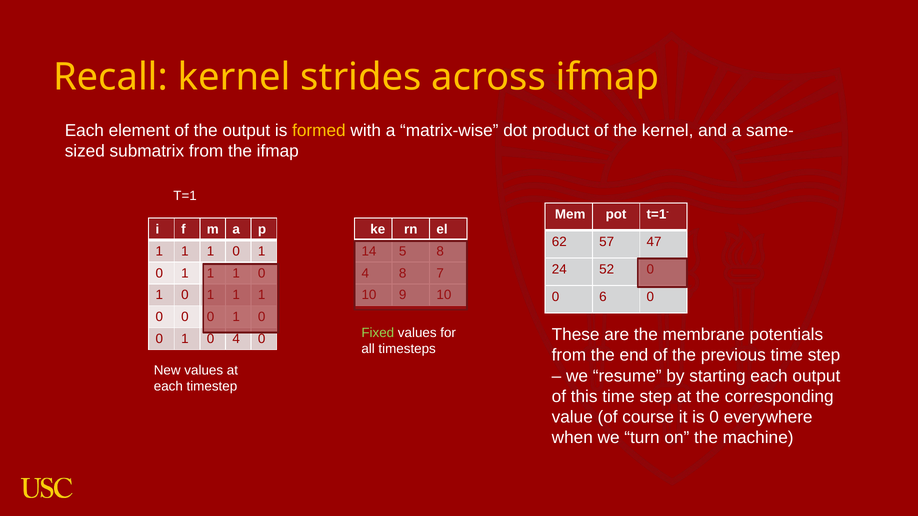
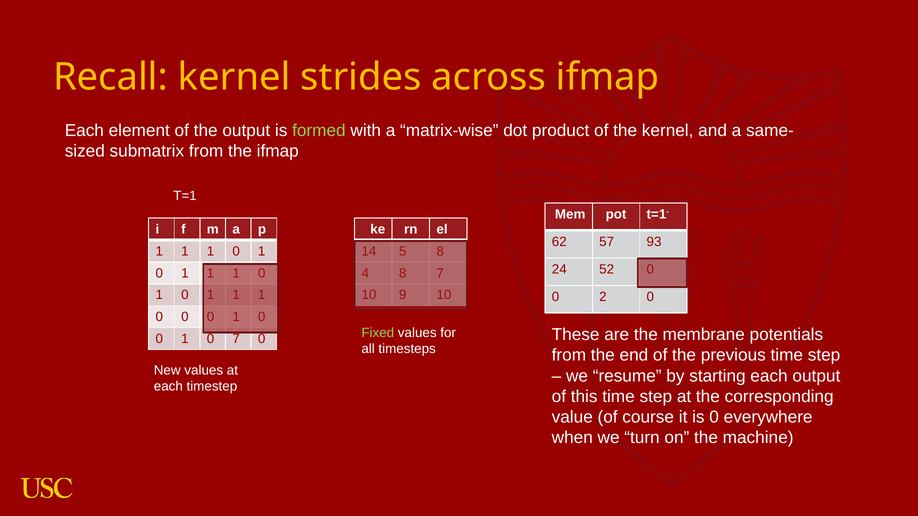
formed colour: yellow -> light green (319, 131)
47: 47 -> 93 (654, 242)
6: 6 -> 2 (603, 297)
0 4: 4 -> 7 (236, 339)
